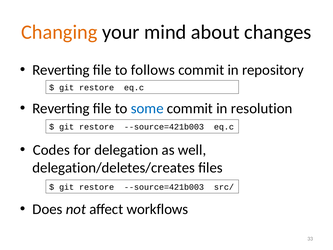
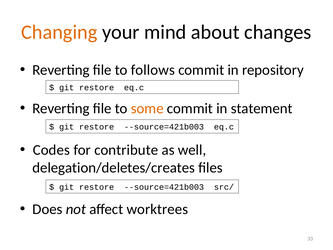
some colour: blue -> orange (147, 108)
resolution: resolution -> statement (262, 108)
delegation: delegation -> contribute (126, 150)
workflows: workflows -> worktrees (157, 209)
